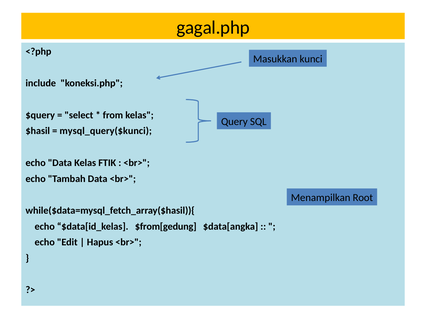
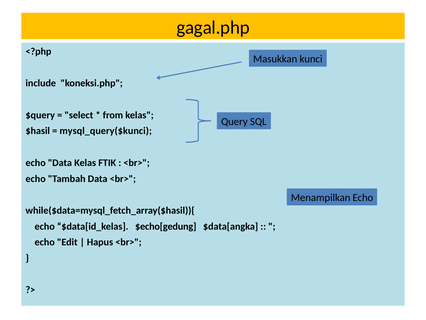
Menampilkan Root: Root -> Echo (363, 197)
$from[gedung: $from[gedung -> $echo[gedung (166, 226)
